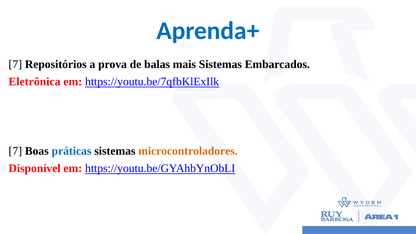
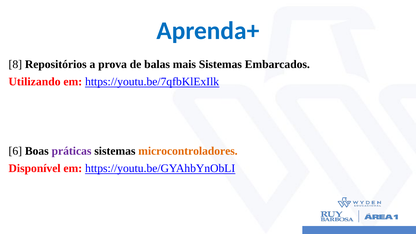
7: 7 -> 8 (15, 64)
Eletrônica: Eletrônica -> Utilizando (35, 82)
7: 7 -> 6 (15, 151)
práticas colour: blue -> purple (72, 151)
